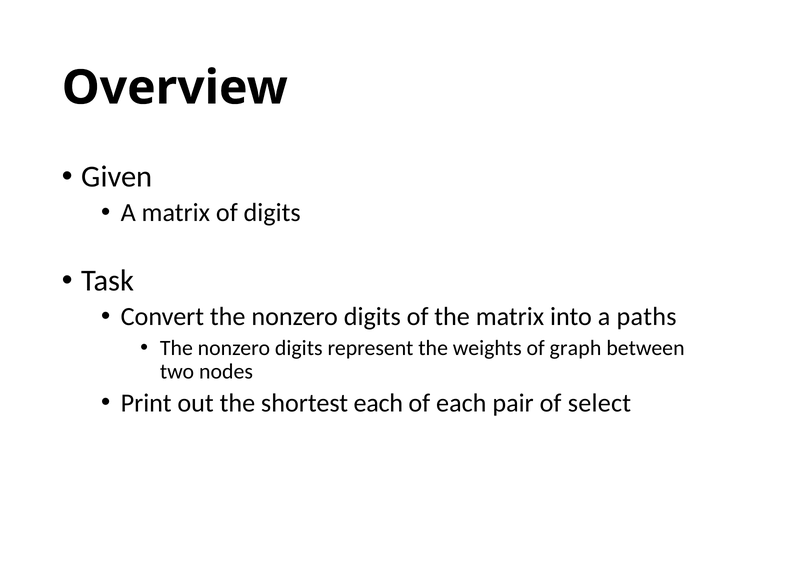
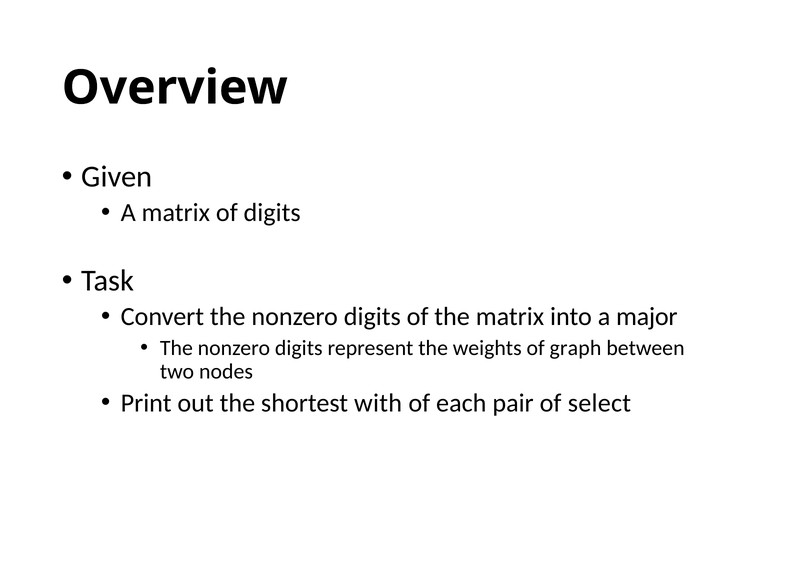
paths: paths -> major (647, 317)
shortest each: each -> with (378, 403)
